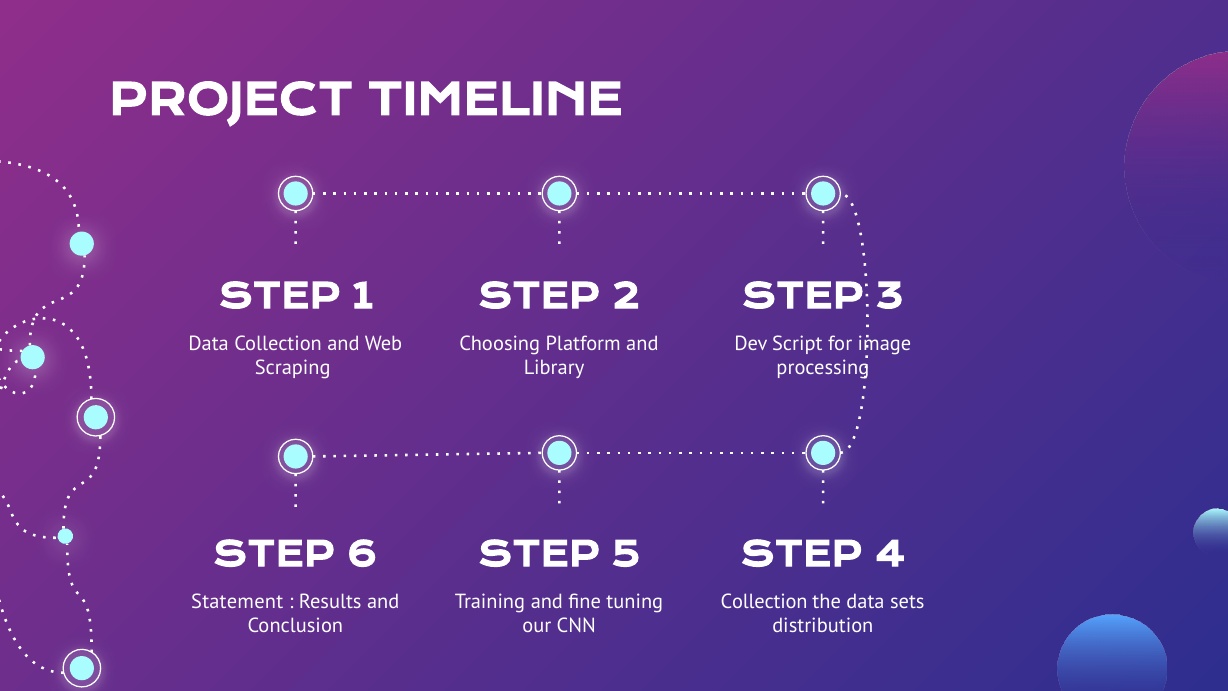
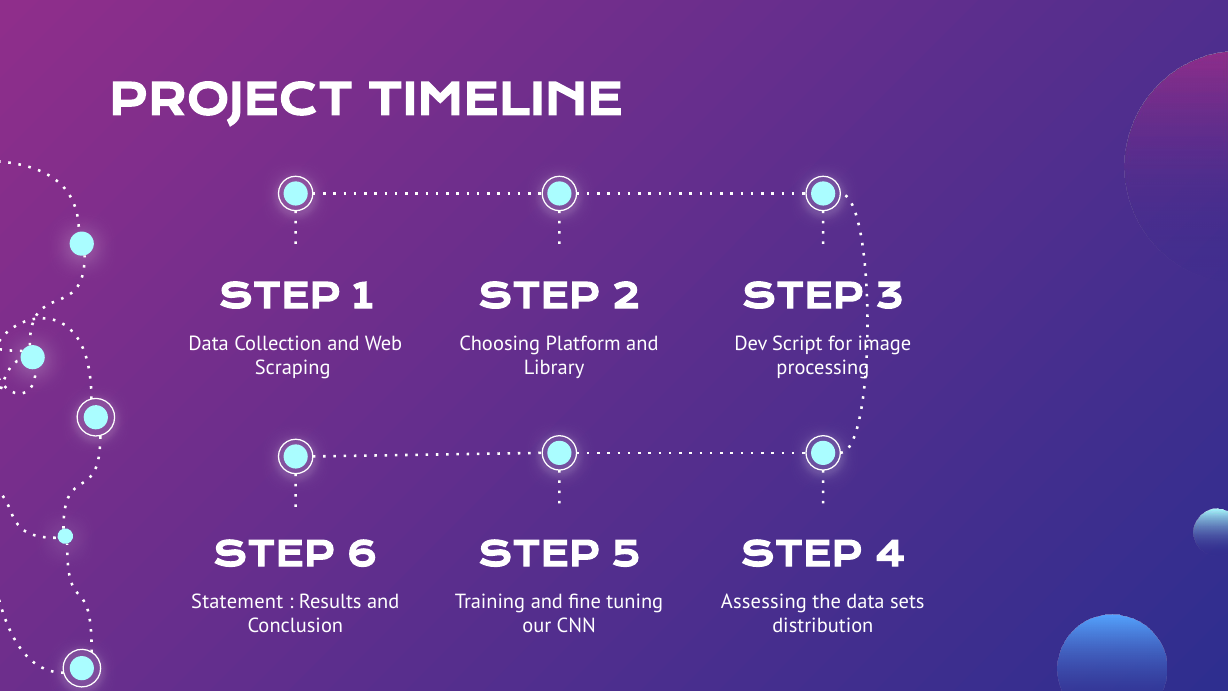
Collection: Collection -> Assessing (764, 601)
